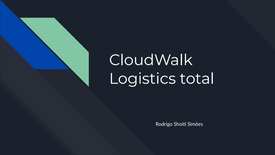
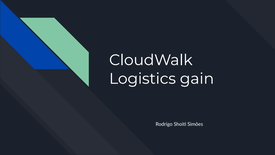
total: total -> gain (197, 79)
